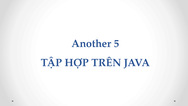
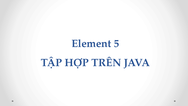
Another: Another -> Element (91, 44)
